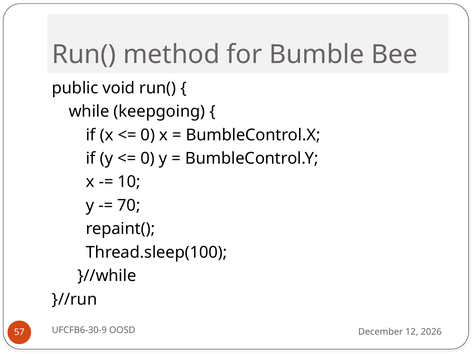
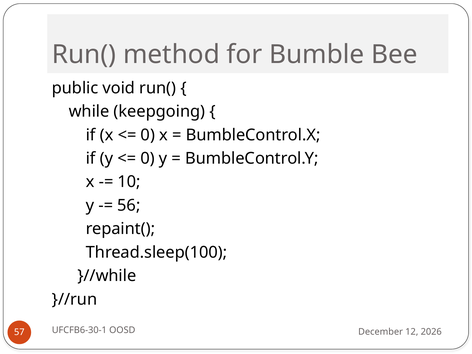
70: 70 -> 56 (129, 205)
UFCFB6-30-9: UFCFB6-30-9 -> UFCFB6-30-1 (79, 330)
